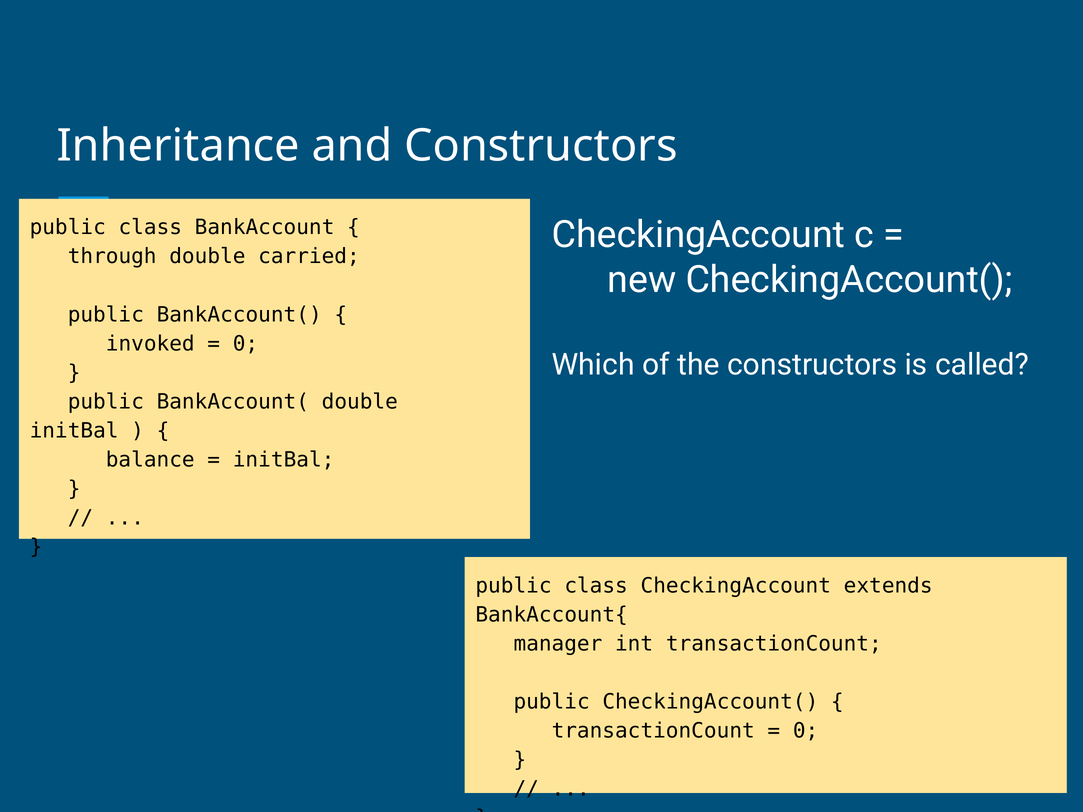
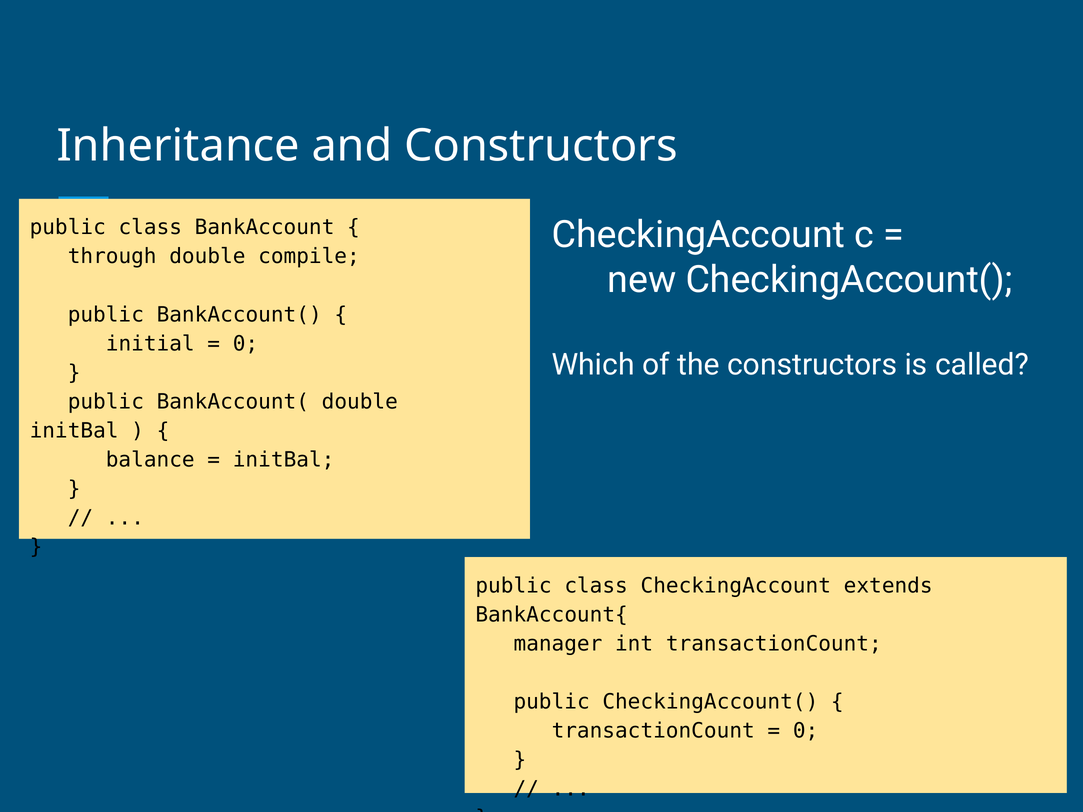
carried: carried -> compile (309, 257)
invoked: invoked -> initial (150, 344)
